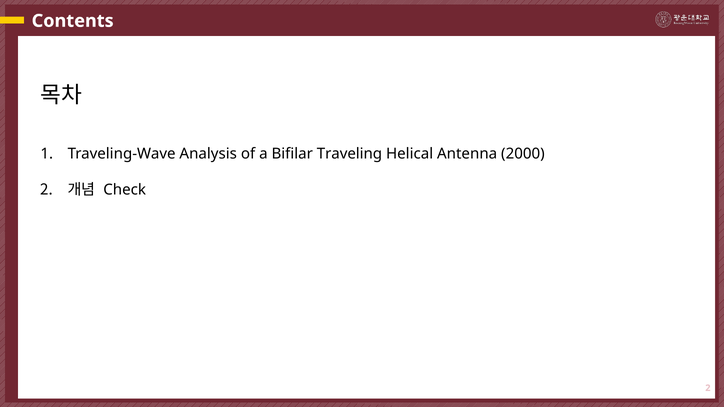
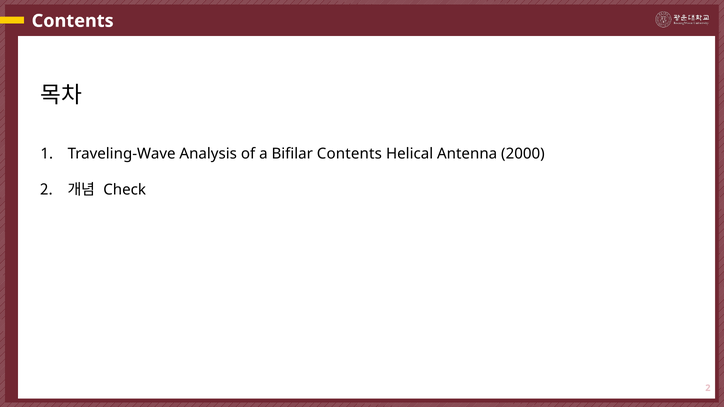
Bifilar Traveling: Traveling -> Contents (349, 154)
